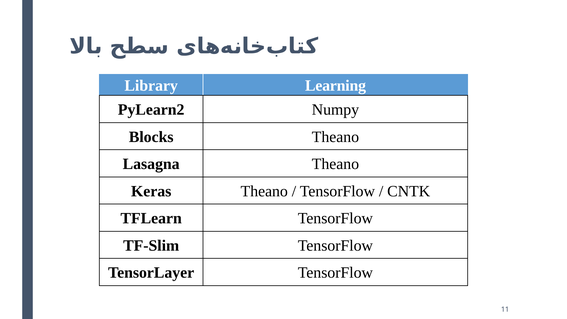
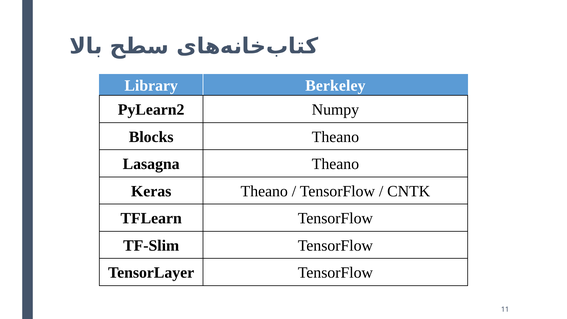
Learning: Learning -> Berkeley (335, 86)
